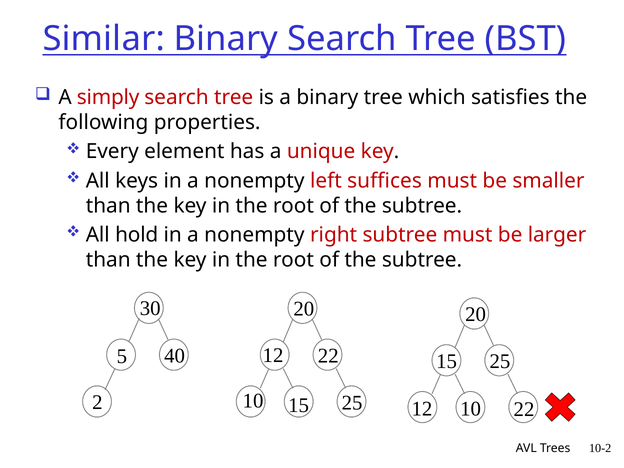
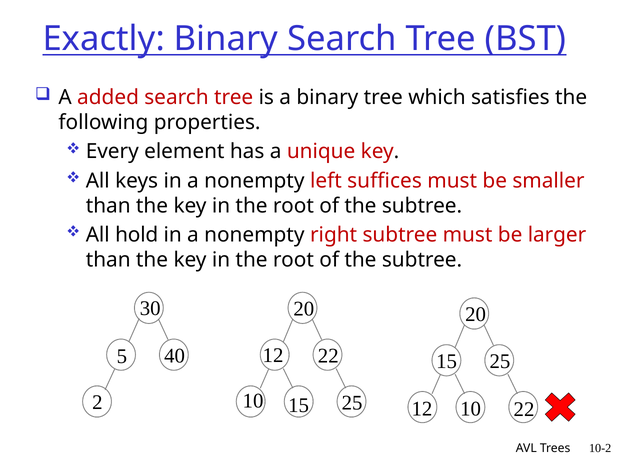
Similar: Similar -> Exactly (104, 39)
simply: simply -> added (108, 98)
